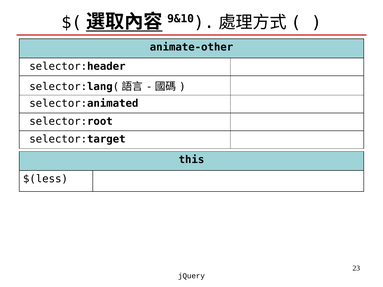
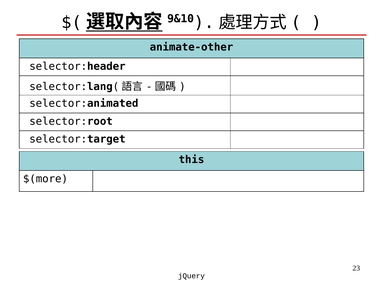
$(less: $(less -> $(more (45, 179)
